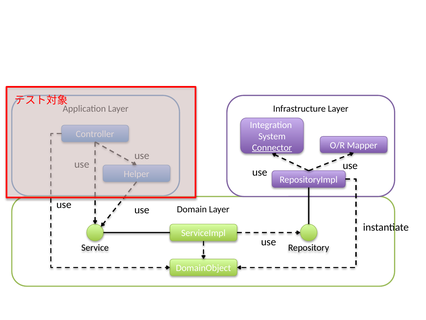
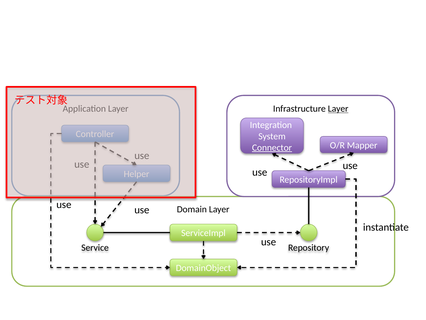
Layer underline: none -> present (338, 109)
